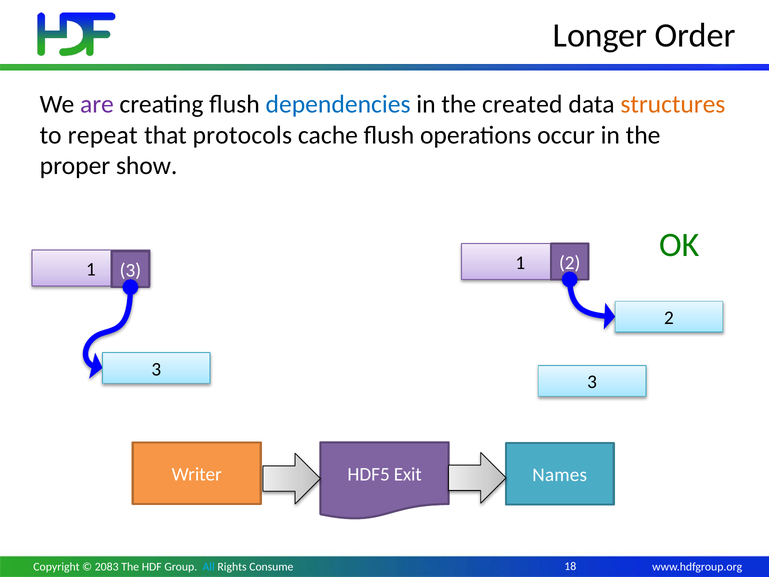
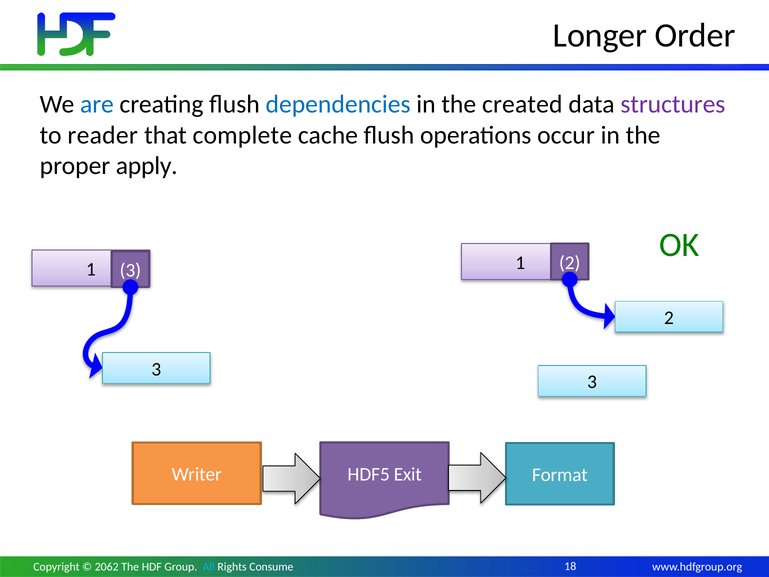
are colour: purple -> blue (97, 104)
structures colour: orange -> purple (673, 104)
repeat: repeat -> reader (103, 135)
protocols: protocols -> complete (242, 135)
show: show -> apply (147, 166)
Names: Names -> Format (560, 475)
2083: 2083 -> 2062 (107, 567)
